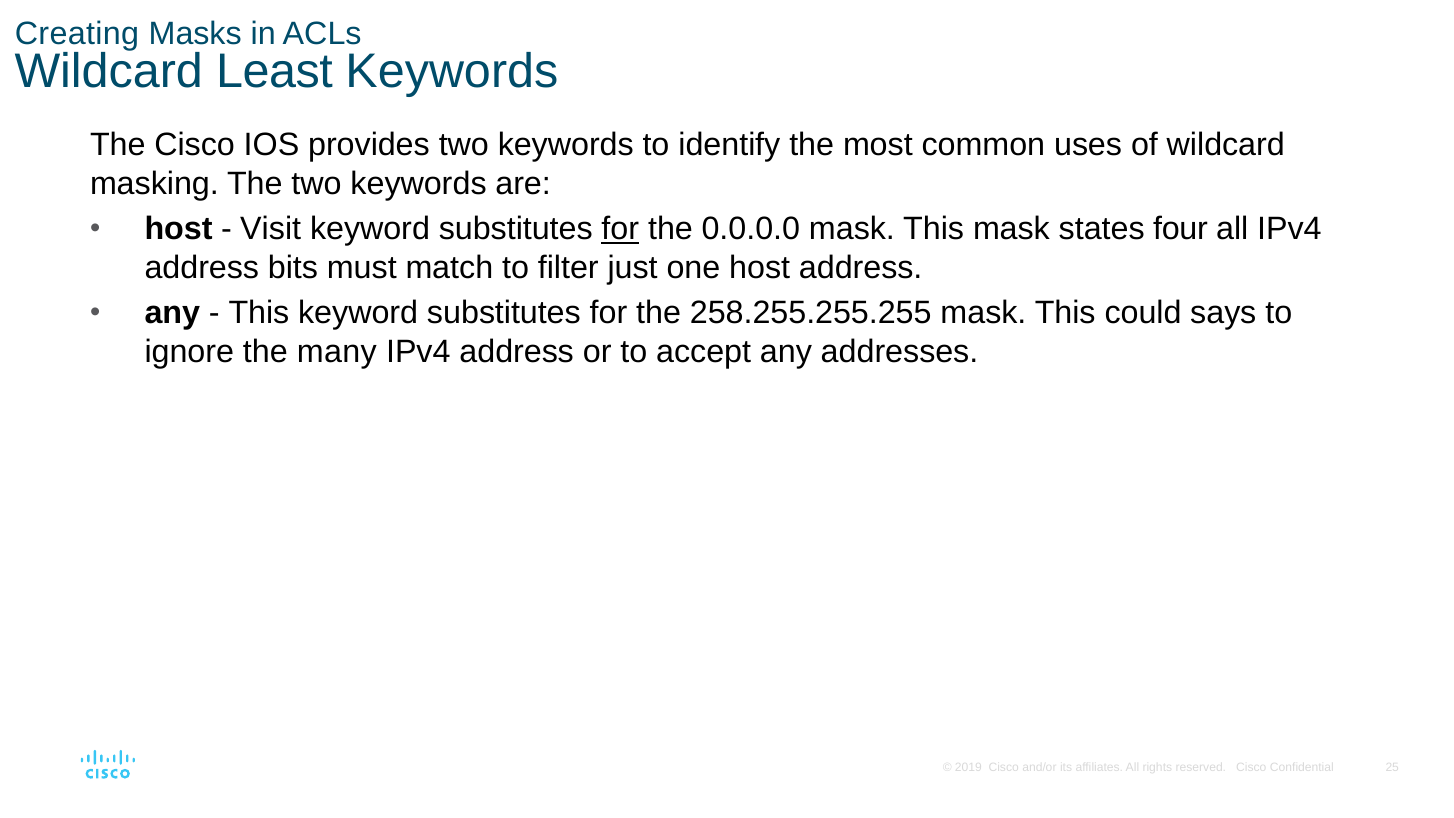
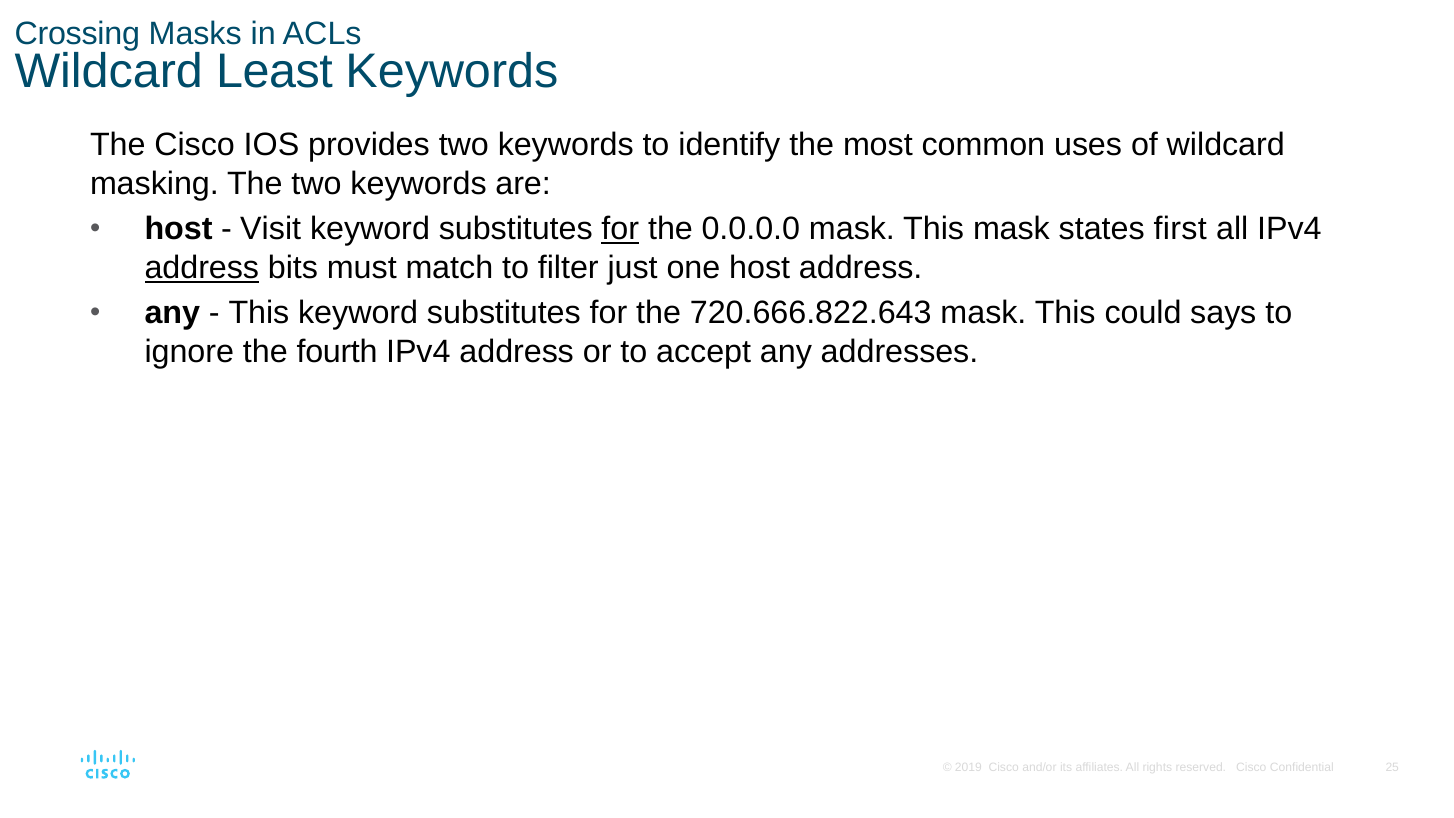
Creating: Creating -> Crossing (77, 33)
four: four -> first (1180, 229)
address underline: none -> present (202, 268)
258.255.255.255: 258.255.255.255 -> 720.666.822.643 (811, 313)
many: many -> fourth (337, 352)
